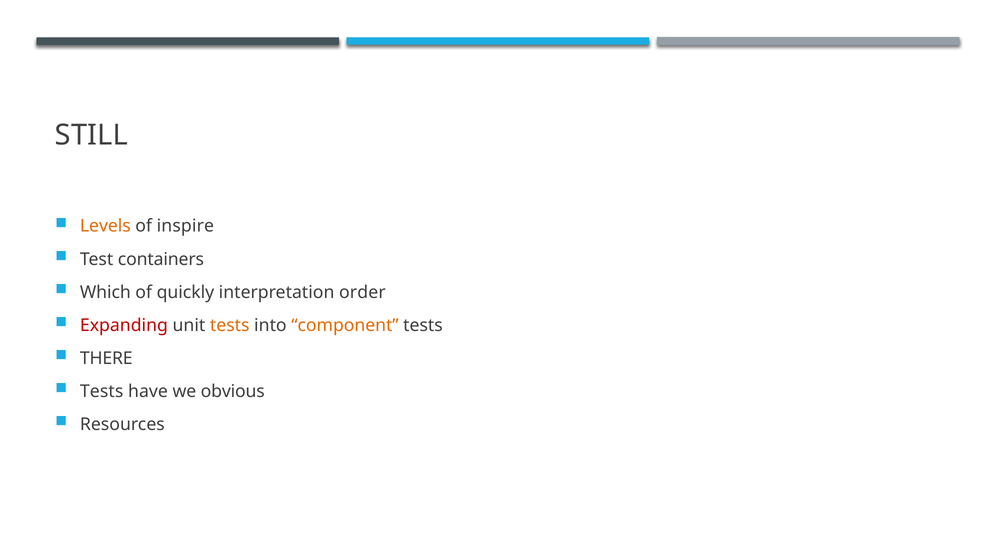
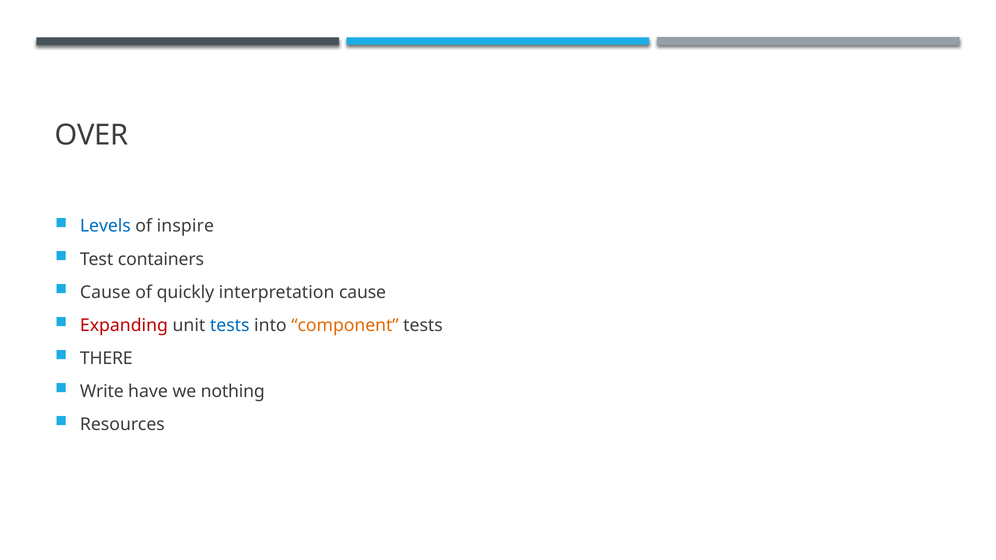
STILL: STILL -> OVER (92, 135)
Levels colour: orange -> blue (105, 226)
Which: Which -> Cause (105, 292)
interpretation order: order -> cause (363, 292)
tests colour: orange -> blue (230, 325)
Tests: Tests -> Write (102, 392)
obvious: obvious -> nothing (233, 392)
